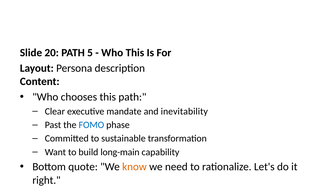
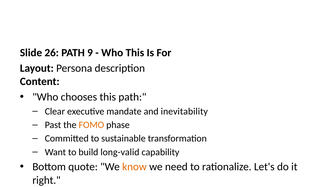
20: 20 -> 26 (52, 53)
5: 5 -> 9 (90, 53)
FOMO colour: blue -> orange (91, 125)
long-main: long-main -> long-valid (120, 152)
